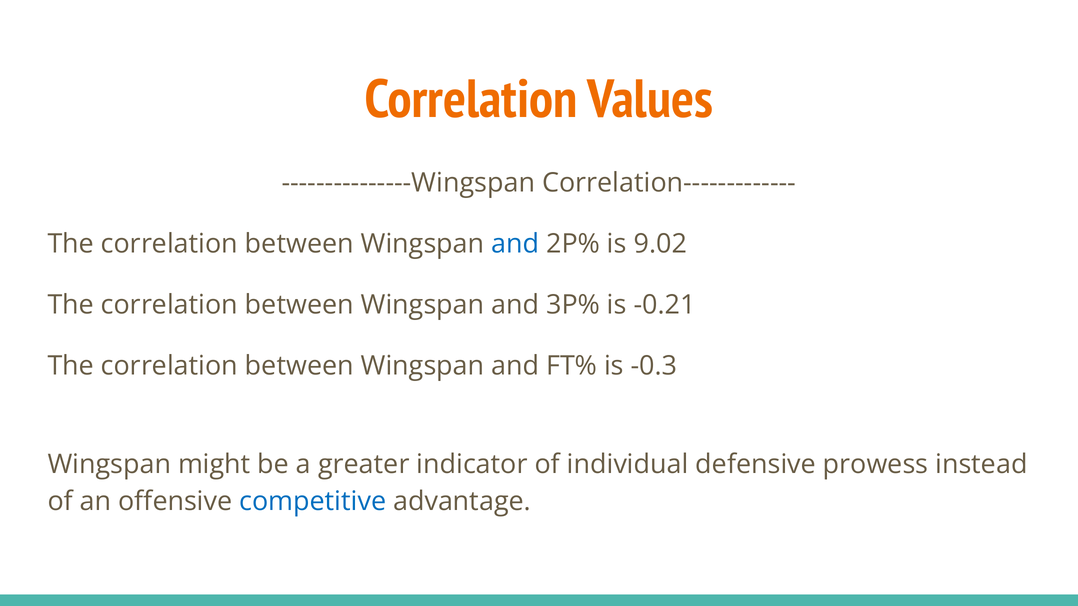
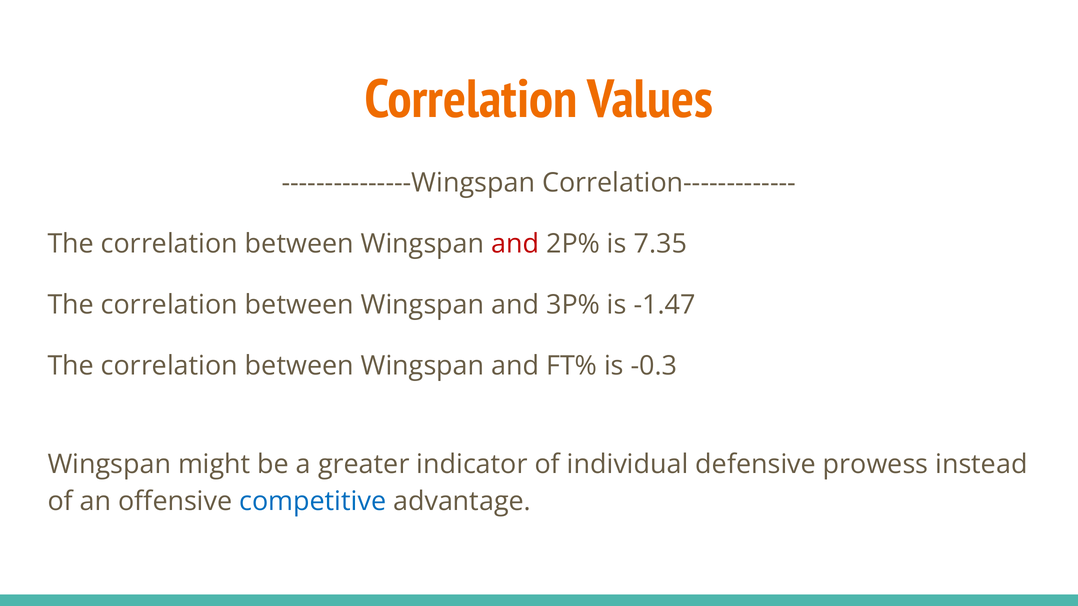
and colour: blue -> red (515, 244)
9.02: 9.02 -> 7.35 (660, 244)
-0.21: -0.21 -> -1.47 (665, 305)
